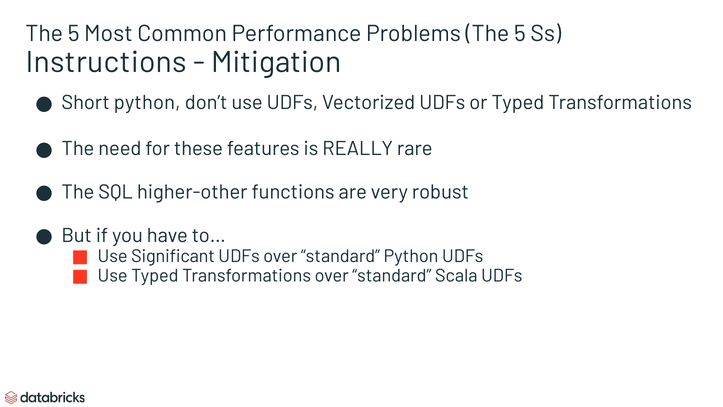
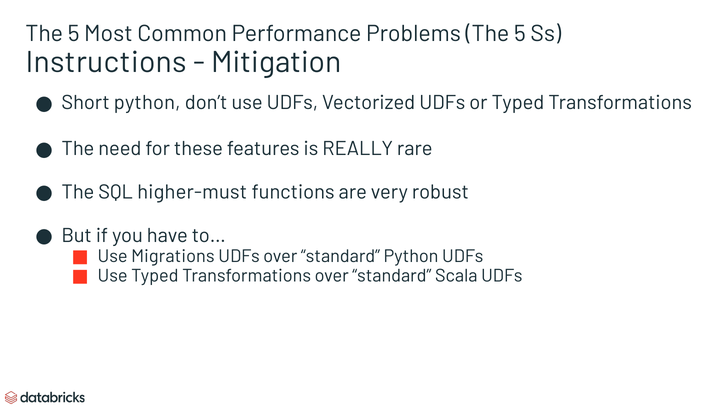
higher-other: higher-other -> higher-must (192, 192)
Significant: Significant -> Migrations (173, 256)
